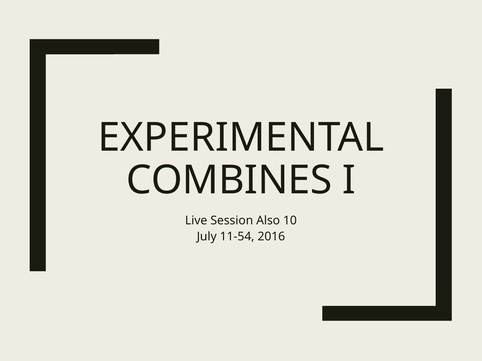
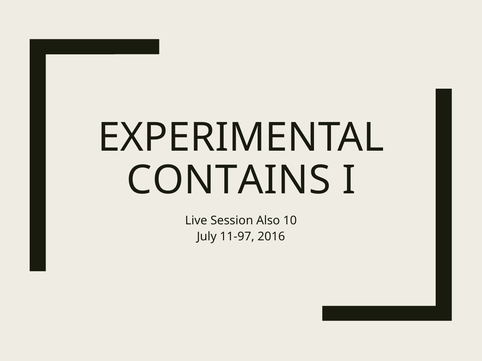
COMBINES: COMBINES -> CONTAINS (229, 181)
11-54: 11-54 -> 11-97 (237, 237)
